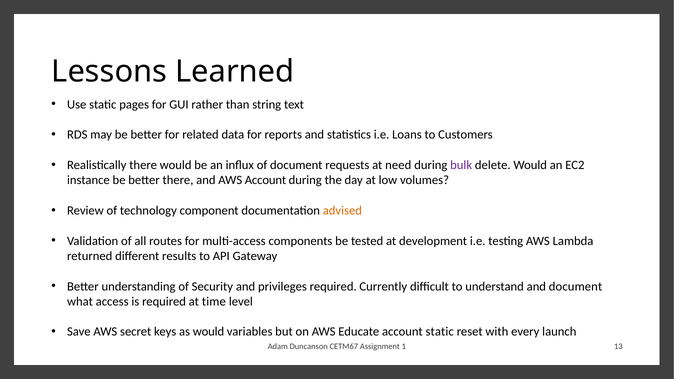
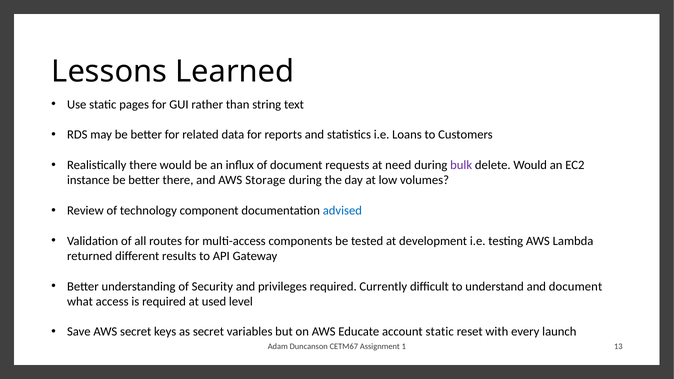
AWS Account: Account -> Storage (265, 180)
advised colour: orange -> blue (342, 211)
time: time -> used (214, 302)
as would: would -> secret (208, 332)
